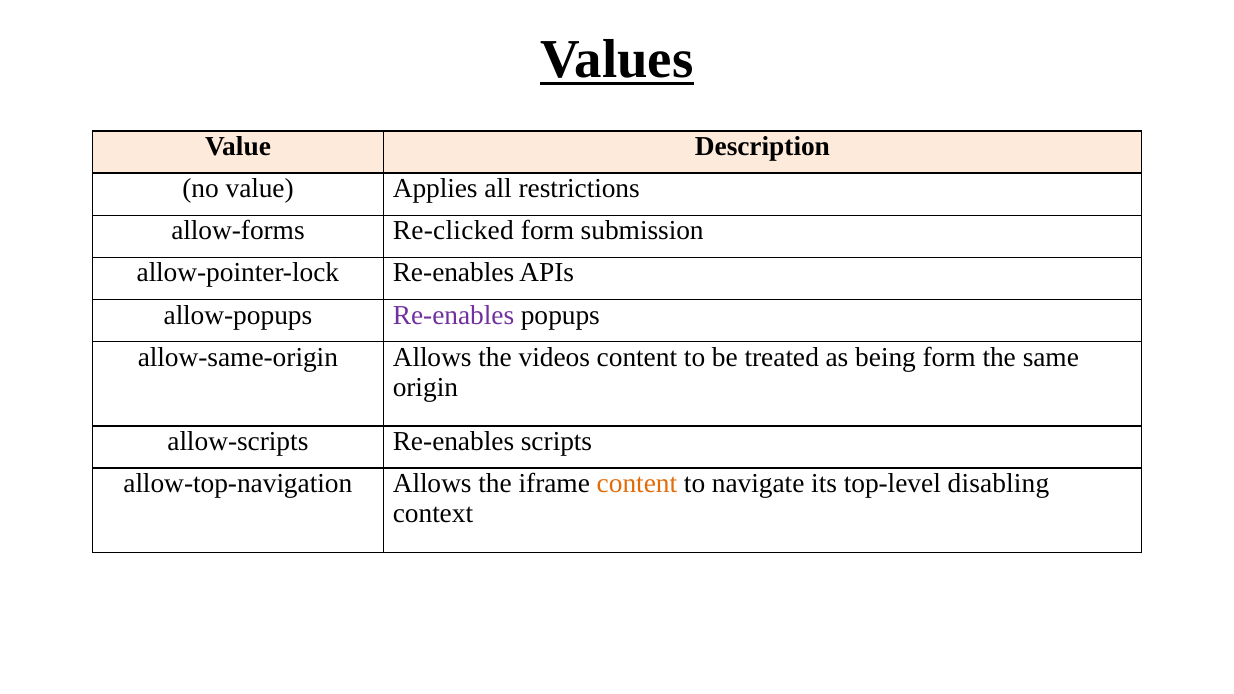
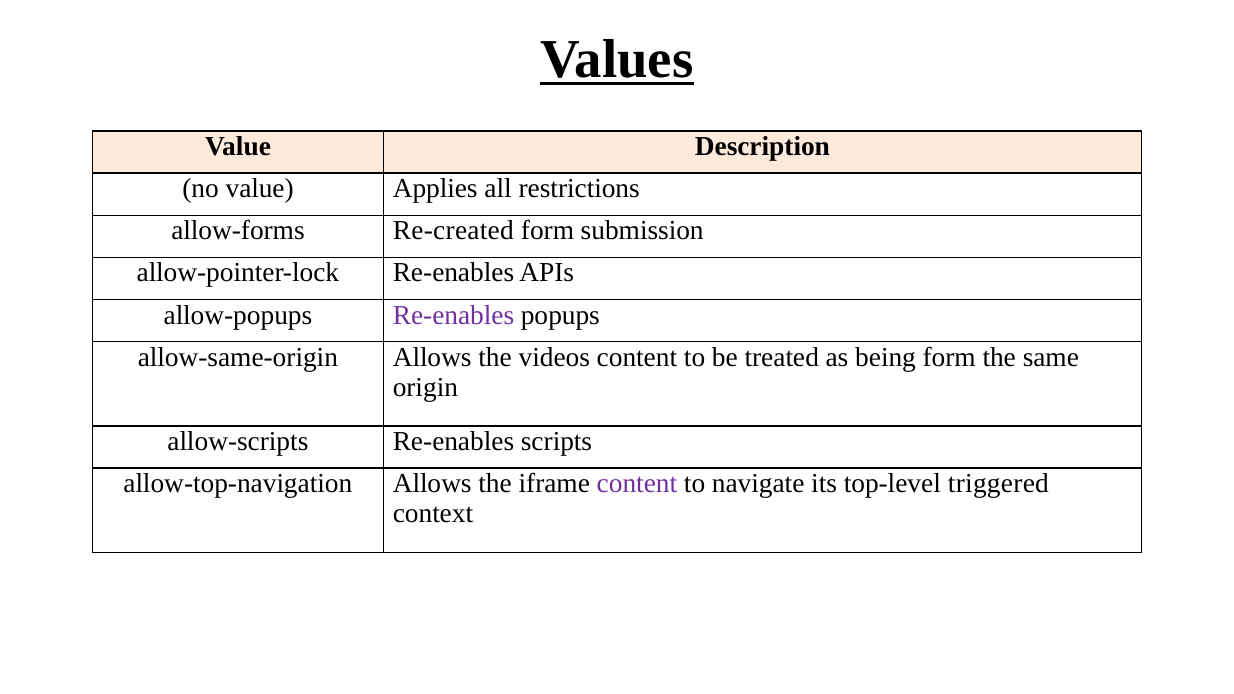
Re-clicked: Re-clicked -> Re-created (453, 231)
content colour: orange -> purple (637, 484)
disabling: disabling -> triggered (998, 484)
